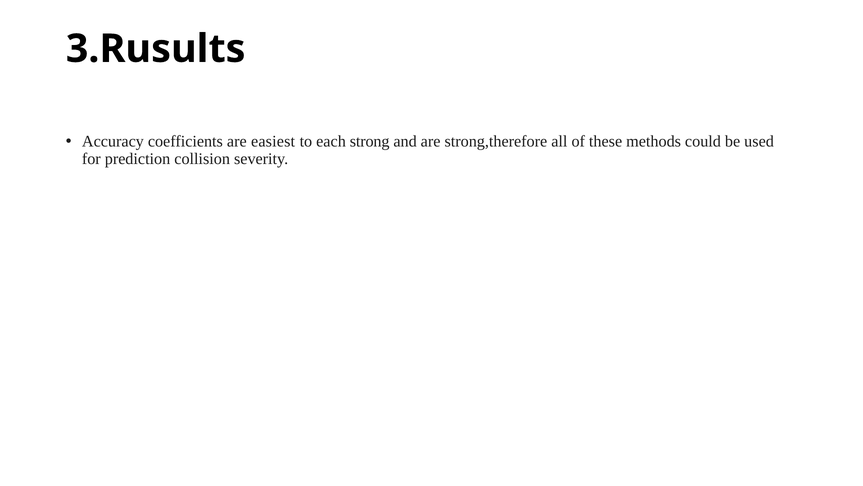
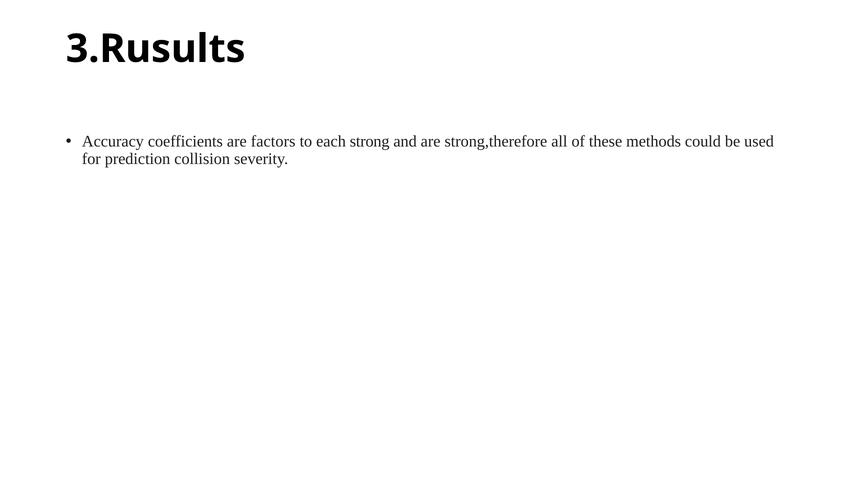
easiest: easiest -> factors (273, 141)
